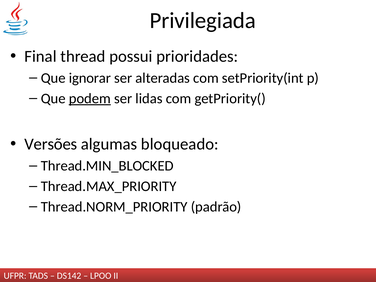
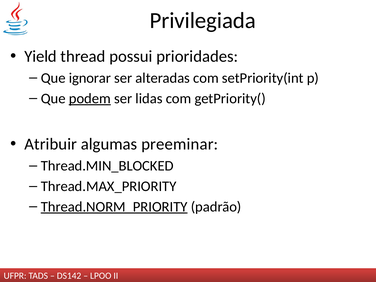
Final: Final -> Yield (41, 56)
Versões: Versões -> Atribuir (51, 144)
bloqueado: bloqueado -> preeminar (180, 144)
Thread.NORM_PRIORITY underline: none -> present (114, 207)
